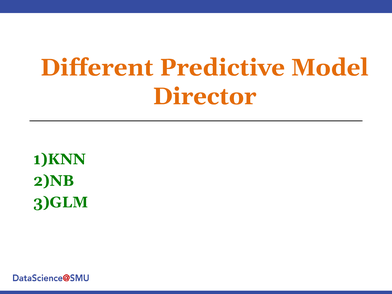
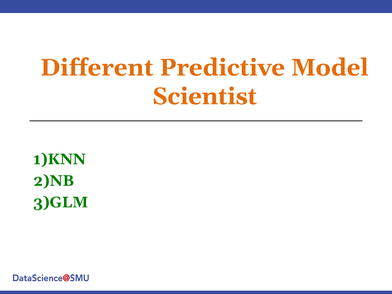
Director: Director -> Scientist (205, 96)
